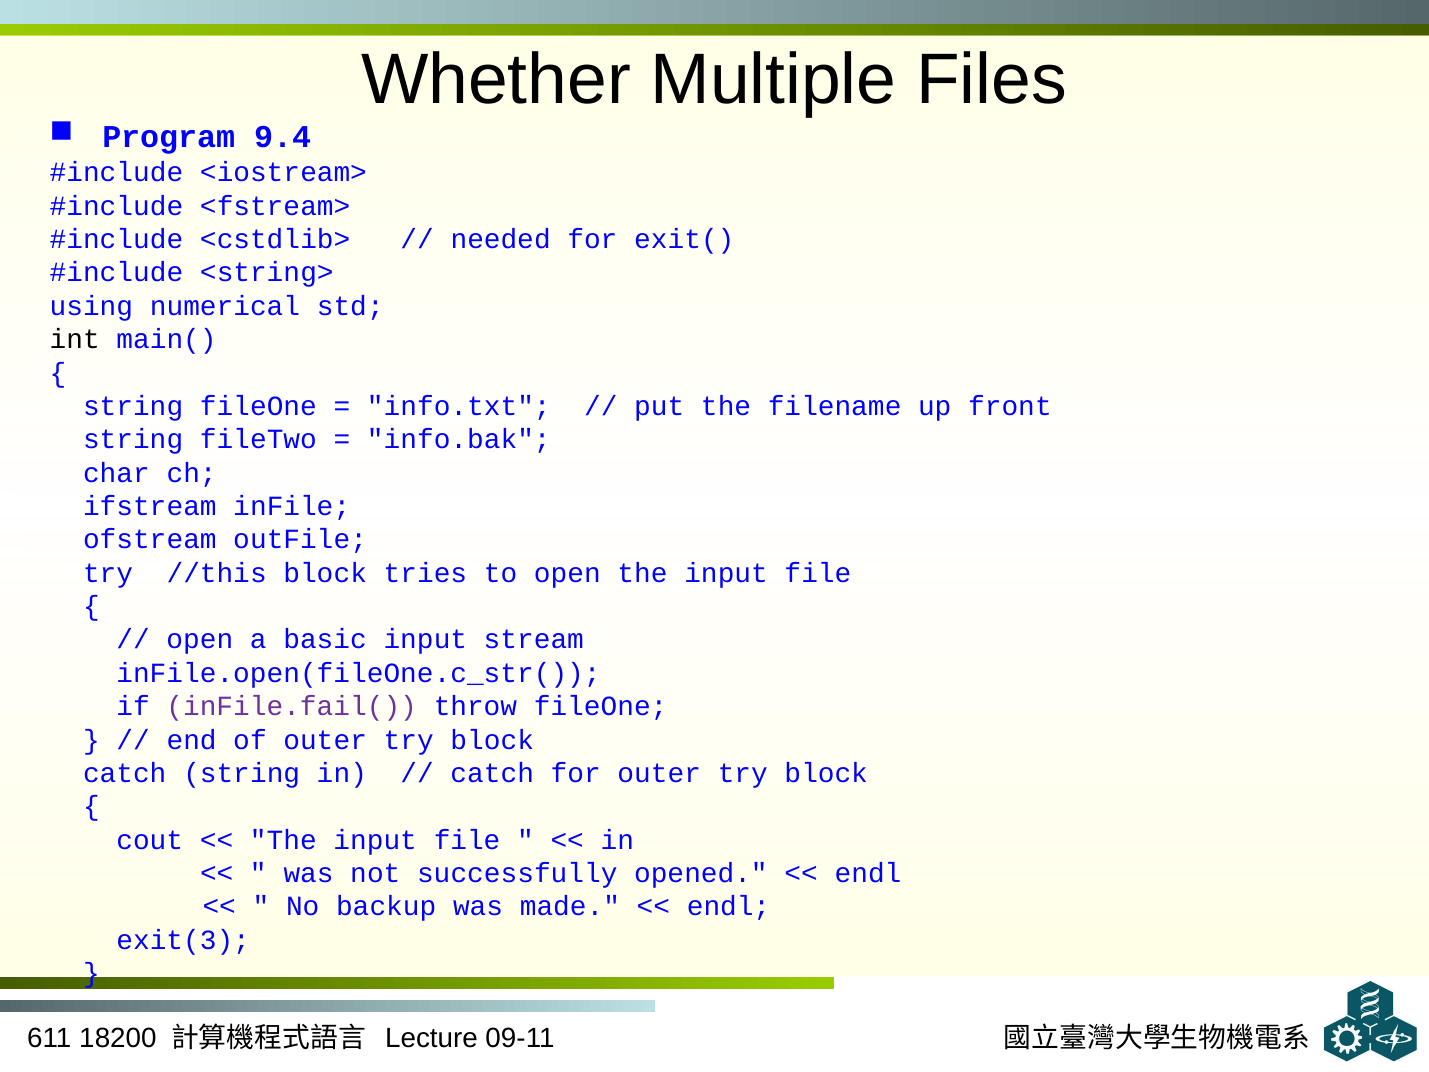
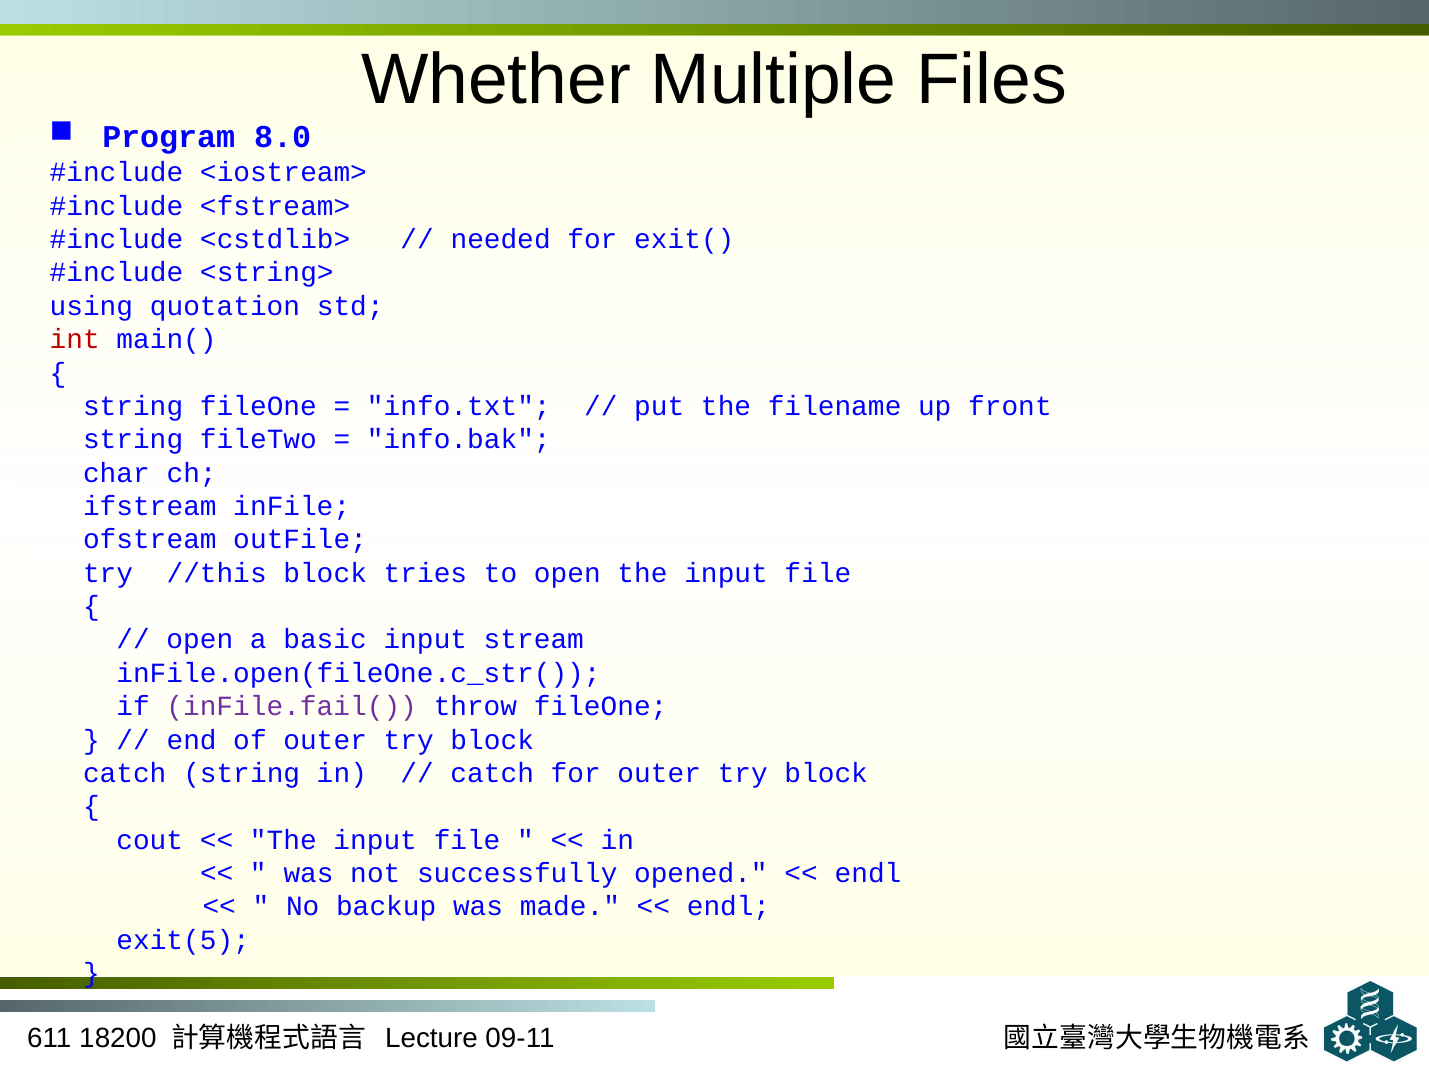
9.4: 9.4 -> 8.0 (283, 137)
numerical: numerical -> quotation (225, 306)
int colour: black -> red (75, 339)
exit(3: exit(3 -> exit(5 (183, 940)
